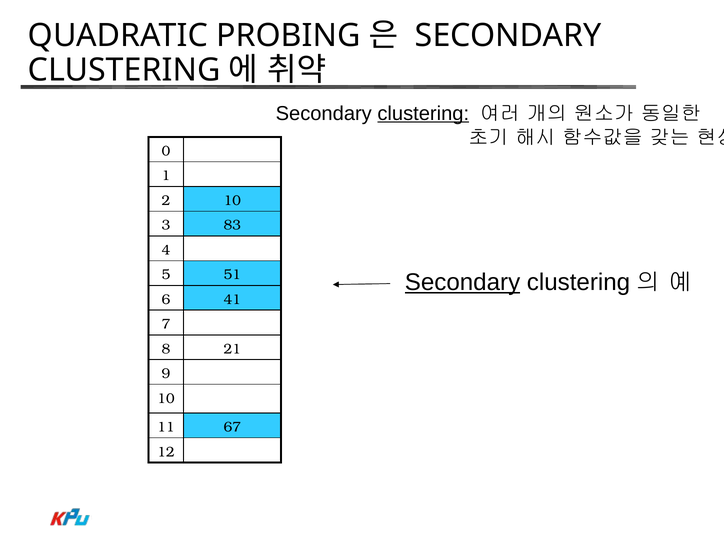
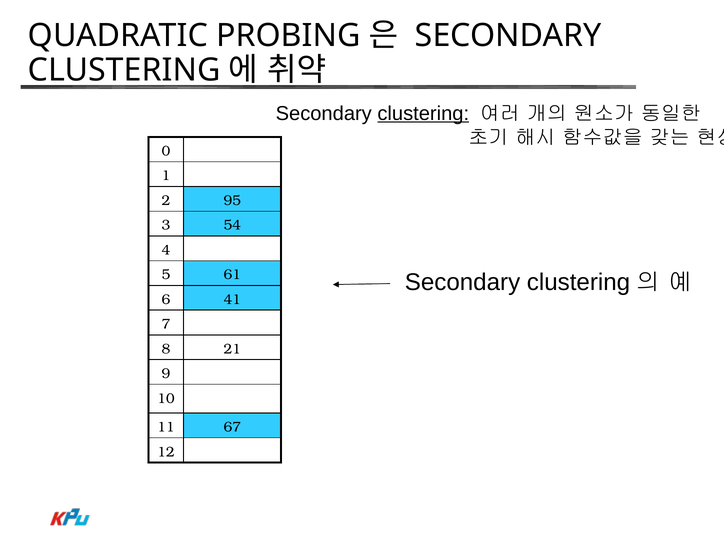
2 10: 10 -> 95 (232, 201)
83: 83 -> 54 (232, 225)
51: 51 -> 61 (232, 275)
Secondary underline: present -> none (463, 282)
